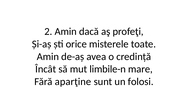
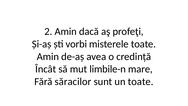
orice: orice -> vorbi (76, 44)
aparţine: aparţine -> săracilor (73, 81)
un folosi: folosi -> toate (141, 81)
